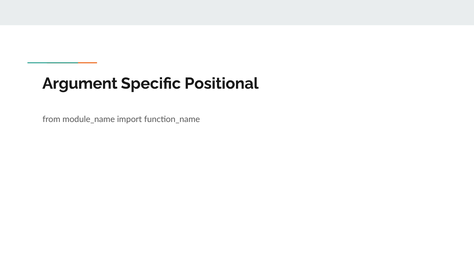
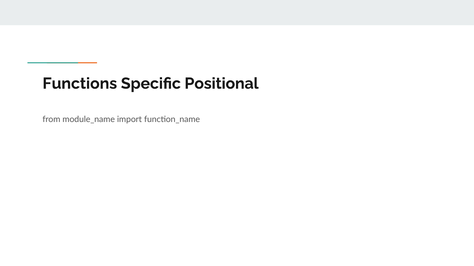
Argument: Argument -> Functions (80, 84)
